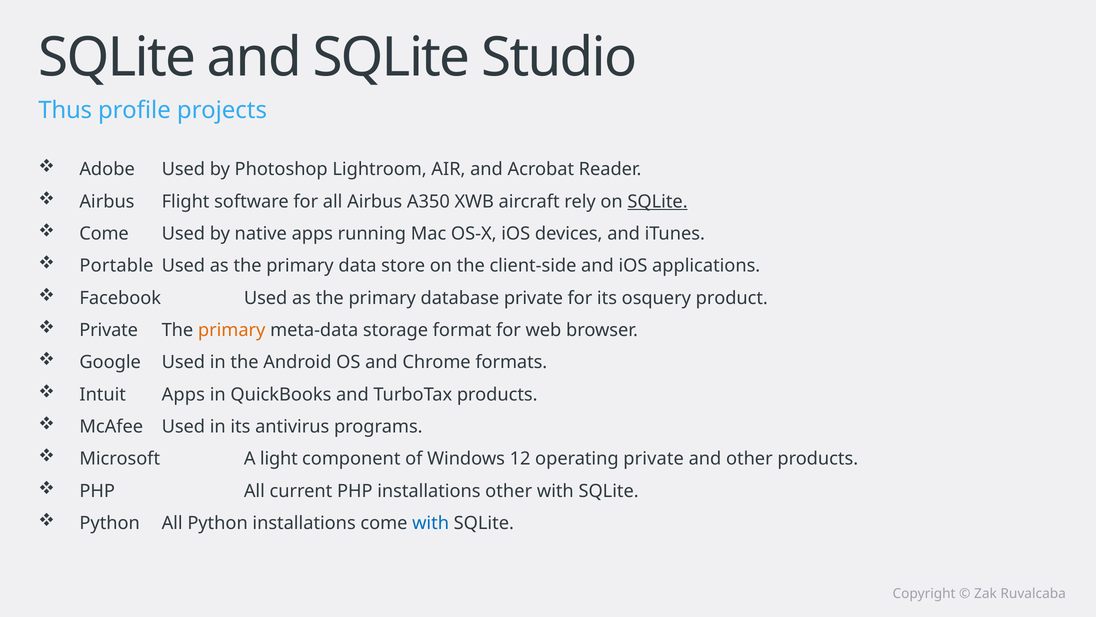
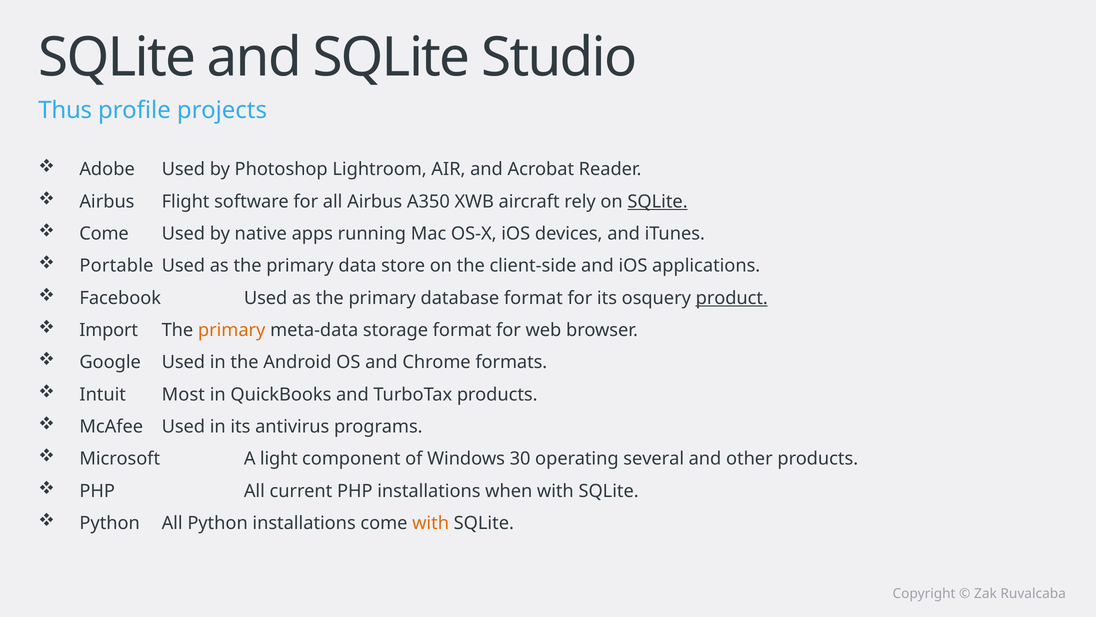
database private: private -> format (533, 298)
product underline: none -> present (732, 298)
Private: Private -> Import (109, 330)
Intuit Apps: Apps -> Most (183, 394)
12: 12 -> 30 (520, 459)
operating private: private -> several (654, 459)
installations other: other -> when (509, 491)
with colour: blue -> orange (431, 523)
